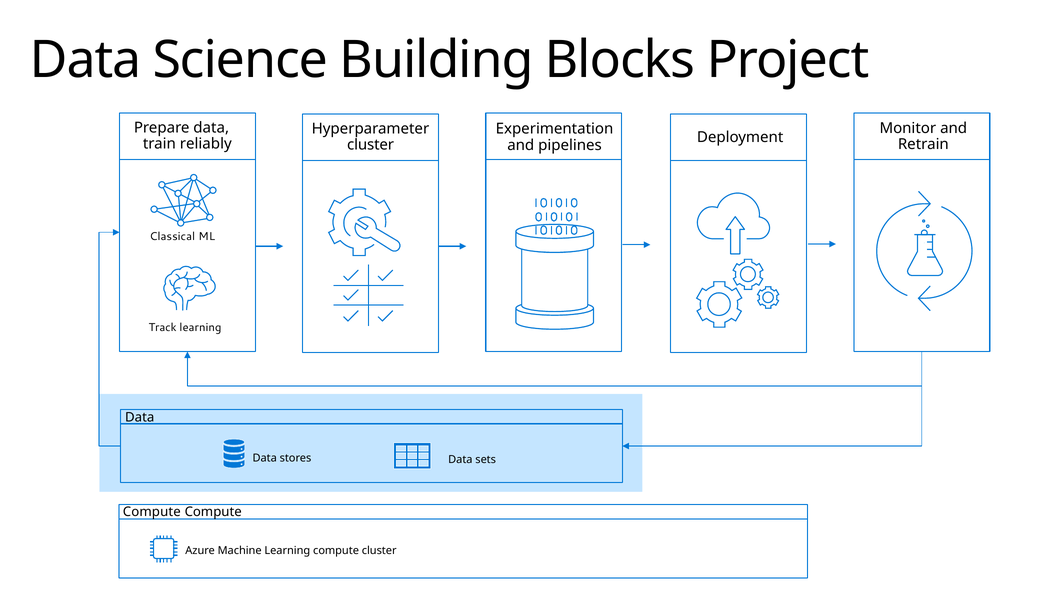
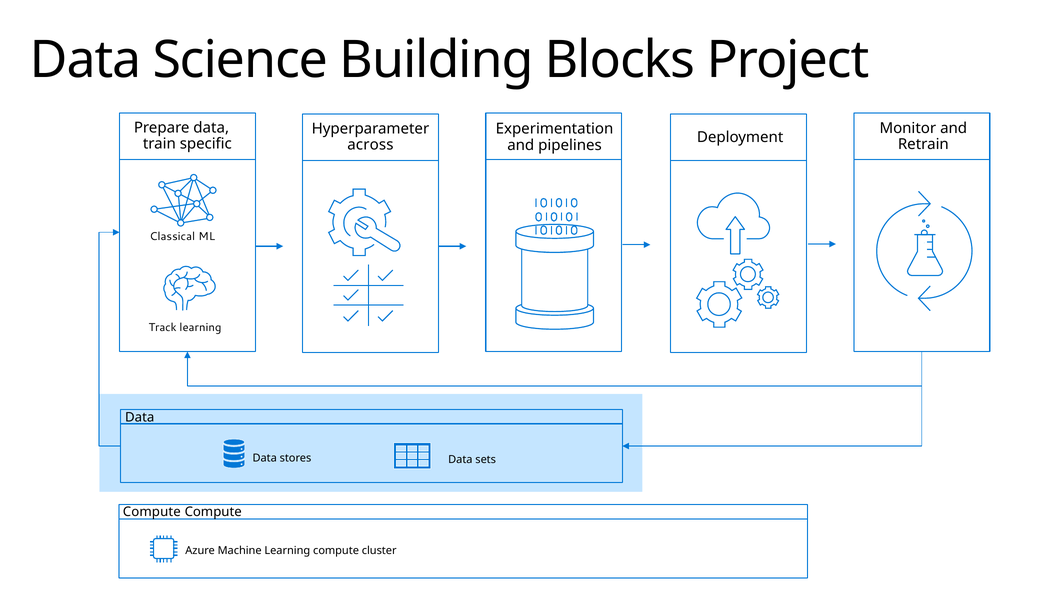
reliably: reliably -> specific (206, 144)
cluster: cluster -> across (370, 145)
